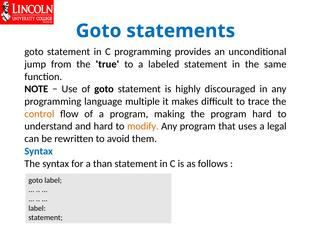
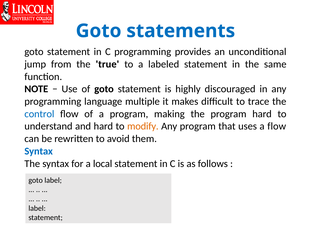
control colour: orange -> blue (39, 114)
a legal: legal -> flow (277, 126)
than: than -> local (103, 164)
